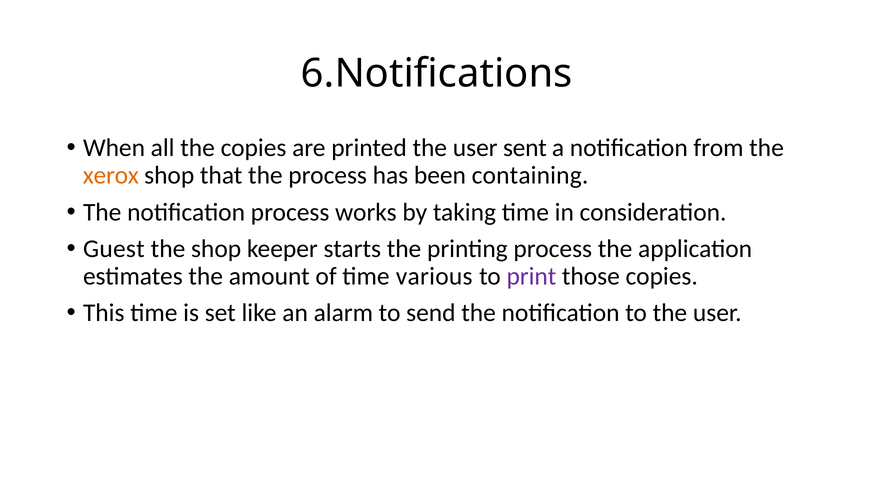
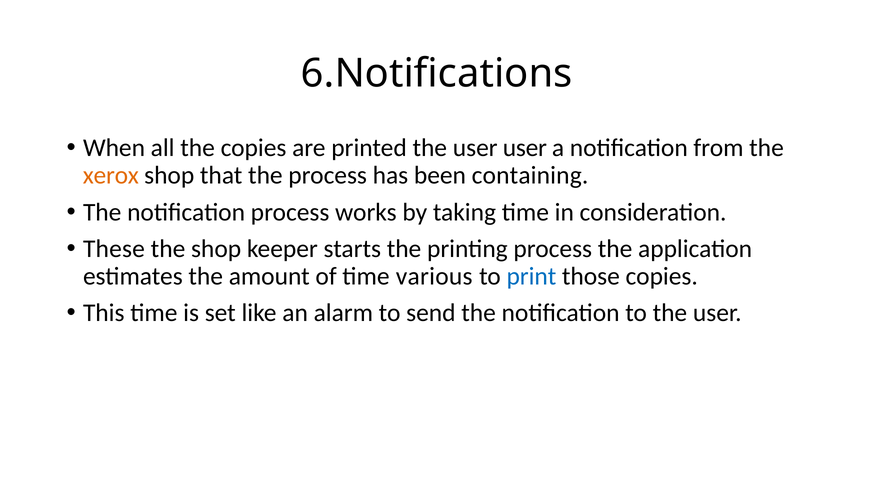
user sent: sent -> user (525, 148)
Guest: Guest -> These (114, 249)
print colour: purple -> blue (531, 276)
